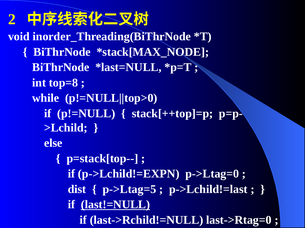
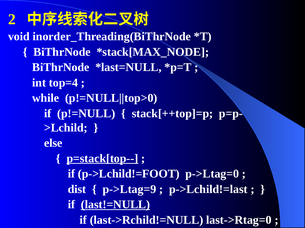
top=8: top=8 -> top=4 (63, 83)
p=stack[top-- underline: none -> present (102, 159)
p->Lchild!=EXPN: p->Lchild!=EXPN -> p->Lchild!=FOOT (129, 174)
p->Ltag=5: p->Ltag=5 -> p->Ltag=9 (129, 190)
